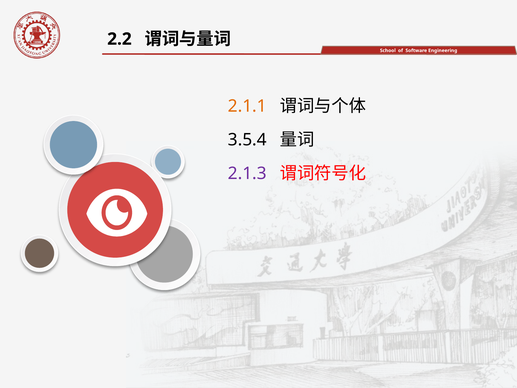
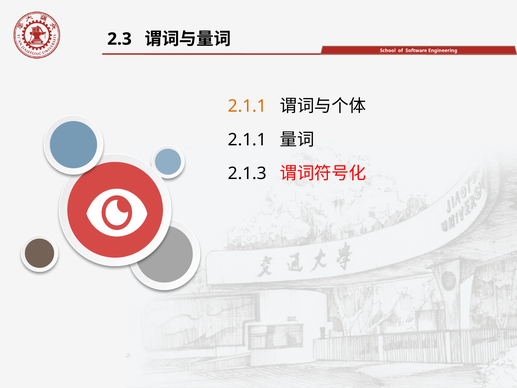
2.2: 2.2 -> 2.3 (119, 39)
3.5.4: 3.5.4 -> 2.1.1 (247, 140)
2.1.3 colour: purple -> black (247, 173)
